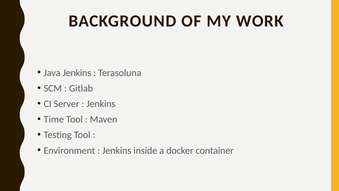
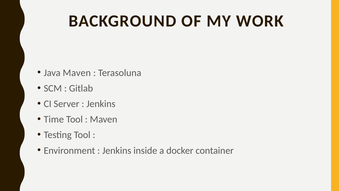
Java Jenkins: Jenkins -> Maven (77, 73)
